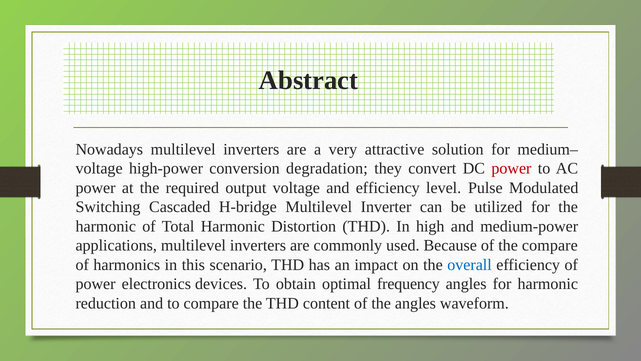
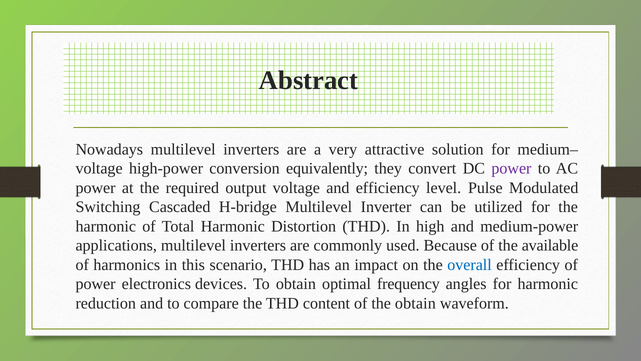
degradation: degradation -> equivalently (327, 168)
power colour: red -> purple (511, 168)
the compare: compare -> available (550, 245)
the angles: angles -> obtain (415, 303)
